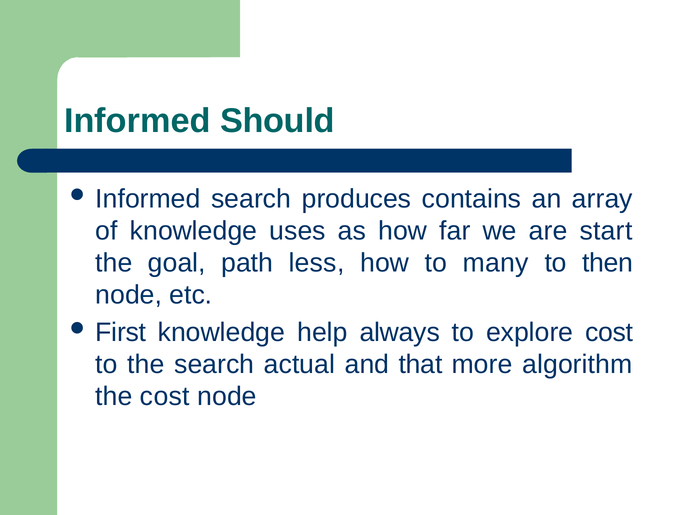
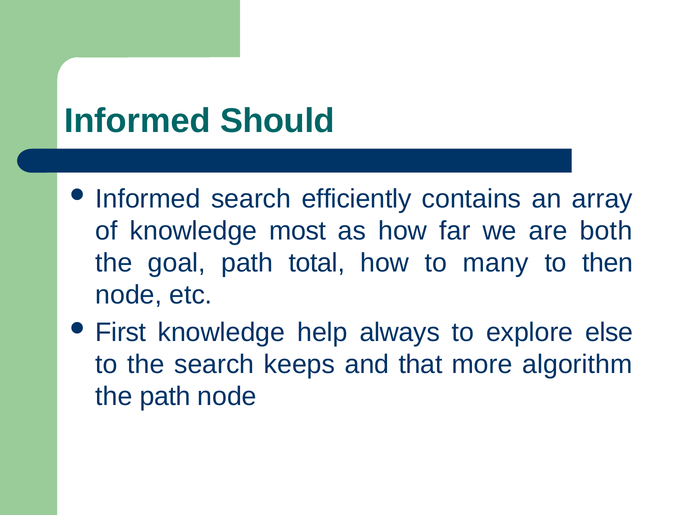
produces: produces -> efficiently (357, 199)
uses: uses -> most (298, 231)
start: start -> both (606, 231)
less: less -> total (317, 263)
explore cost: cost -> else (609, 332)
actual: actual -> keeps (299, 364)
the cost: cost -> path (165, 396)
